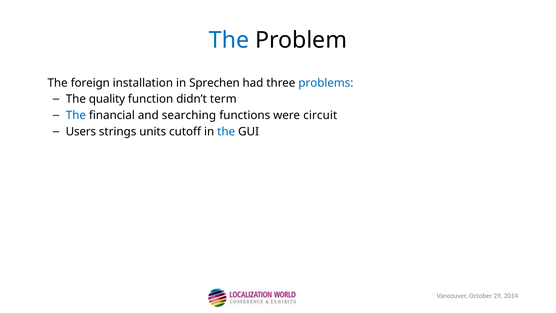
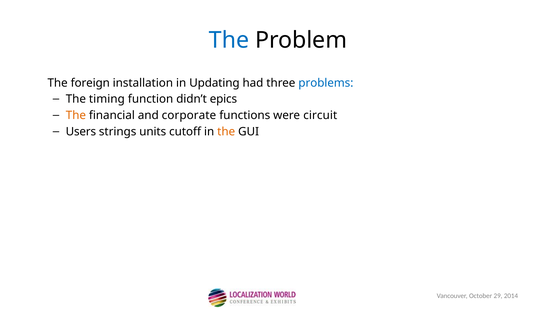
Sprechen: Sprechen -> Updating (214, 83)
quality: quality -> timing (107, 99)
term: term -> epics (223, 99)
The colour: blue -> orange (76, 115)
searching: searching -> corporate (189, 115)
the colour: blue -> orange (226, 132)
